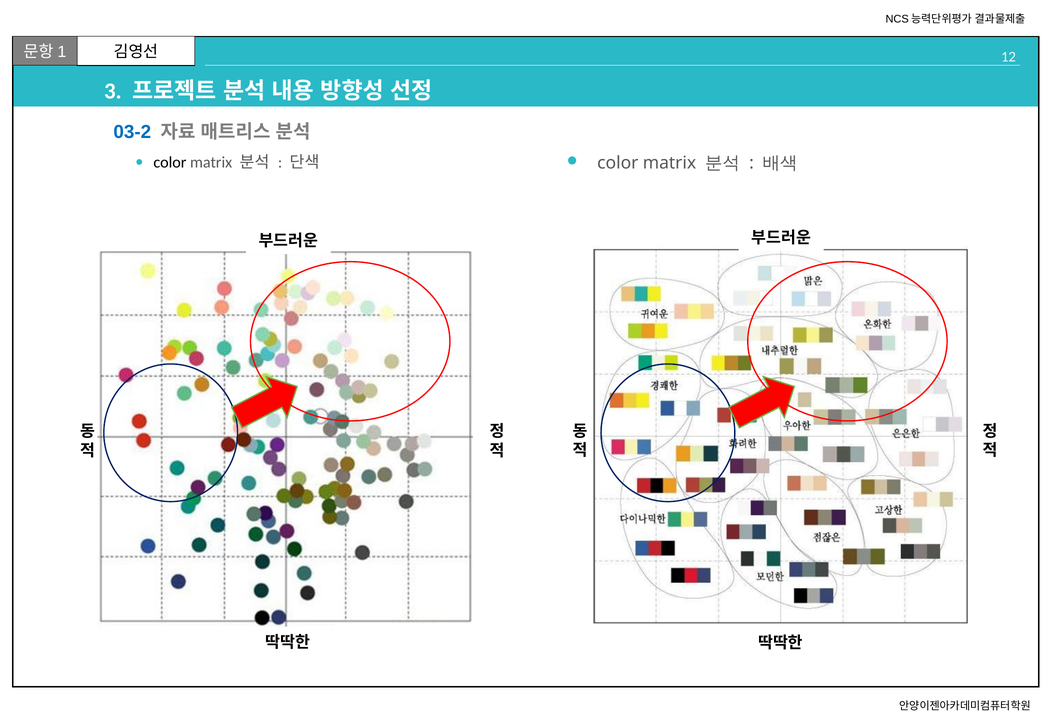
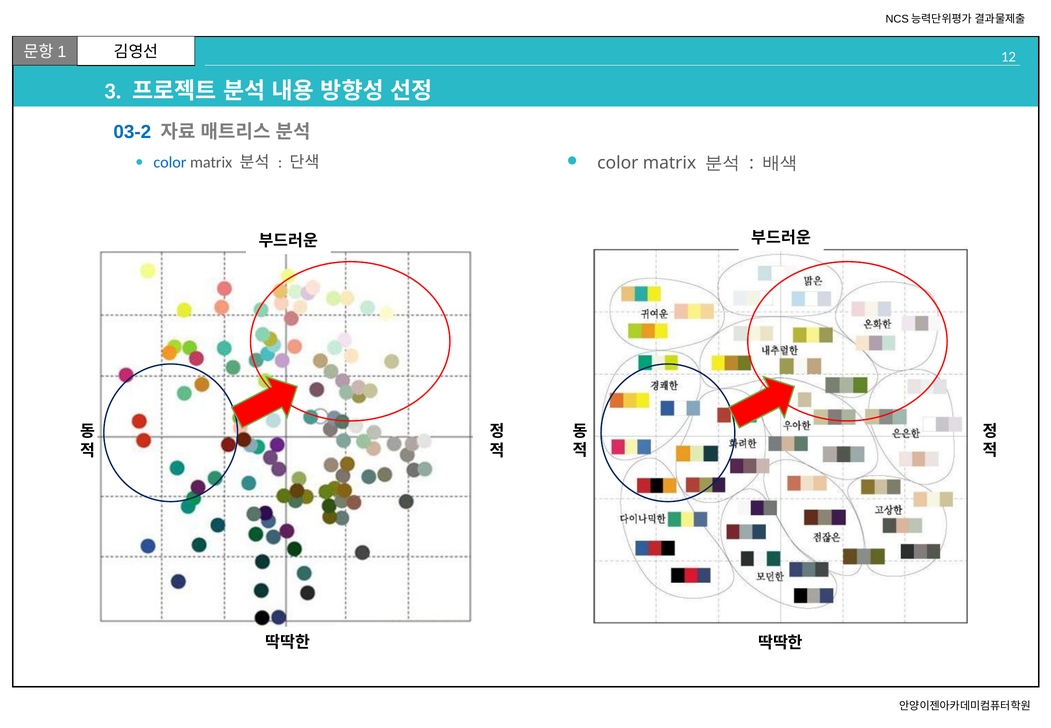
color colour: black -> blue (170, 163)
